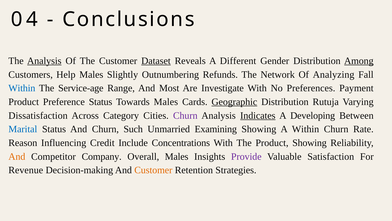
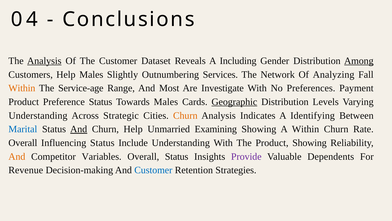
Dataset underline: present -> none (156, 61)
Different: Different -> Including (238, 61)
Refunds: Refunds -> Services (220, 74)
Within colour: blue -> orange (22, 88)
Rutuja: Rutuja -> Levels (326, 102)
Dissatisfaction: Dissatisfaction -> Understanding (38, 115)
Category: Category -> Strategic (121, 115)
Churn colour: purple -> orange (185, 115)
Indicates underline: present -> none (258, 115)
Developing: Developing -> Identifying (313, 115)
And underline: none -> present (79, 129)
Churn Such: Such -> Help (133, 129)
Reason: Reason -> Overall (23, 143)
Influencing Credit: Credit -> Status (102, 143)
Include Concentrations: Concentrations -> Understanding (181, 143)
Company: Company -> Variables (102, 156)
Overall Males: Males -> Status (177, 156)
Satisfaction: Satisfaction -> Dependents (331, 156)
Customer colour: orange -> blue (153, 170)
